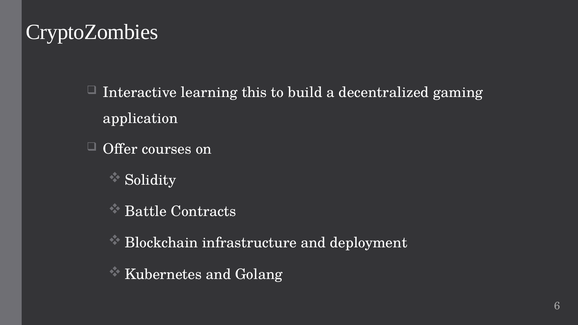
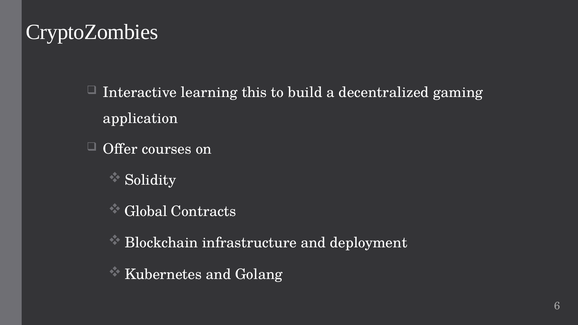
Battle: Battle -> Global (146, 212)
